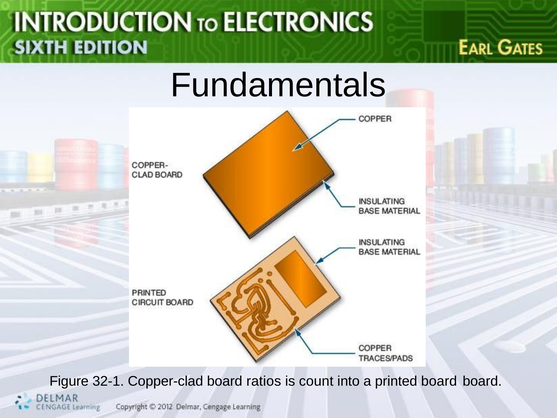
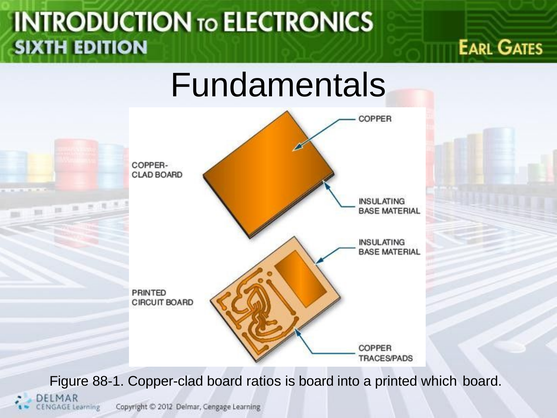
32-1: 32-1 -> 88-1 (108, 381)
is count: count -> board (316, 381)
printed board: board -> which (439, 381)
